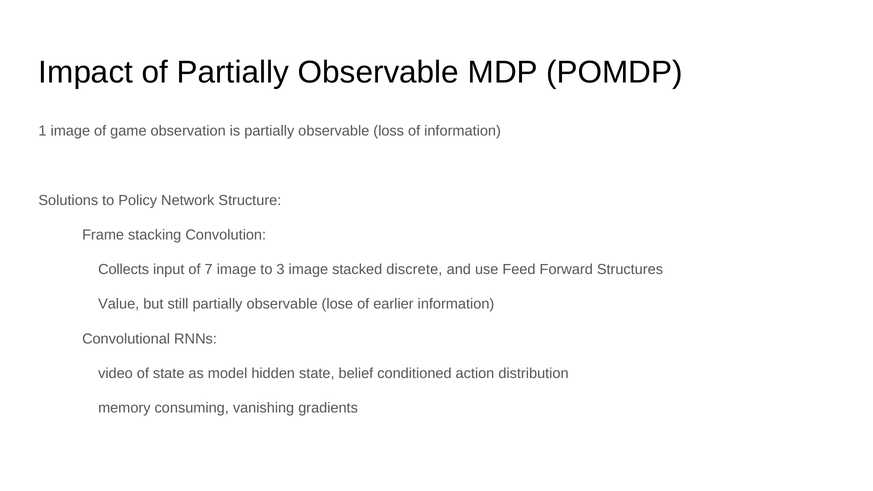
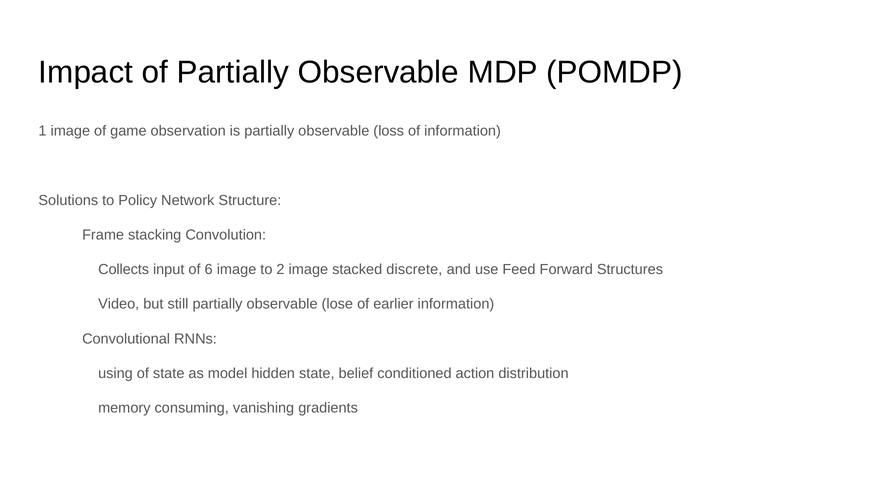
7: 7 -> 6 (209, 270)
3: 3 -> 2 (280, 270)
Value: Value -> Video (119, 304)
video: video -> using (115, 373)
